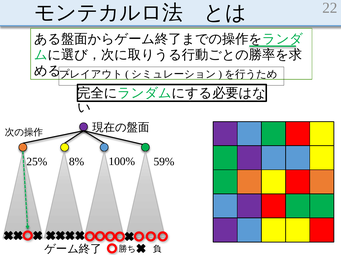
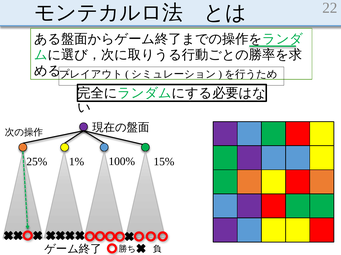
8%: 8% -> 1% (77, 162)
59%: 59% -> 15% (164, 162)
